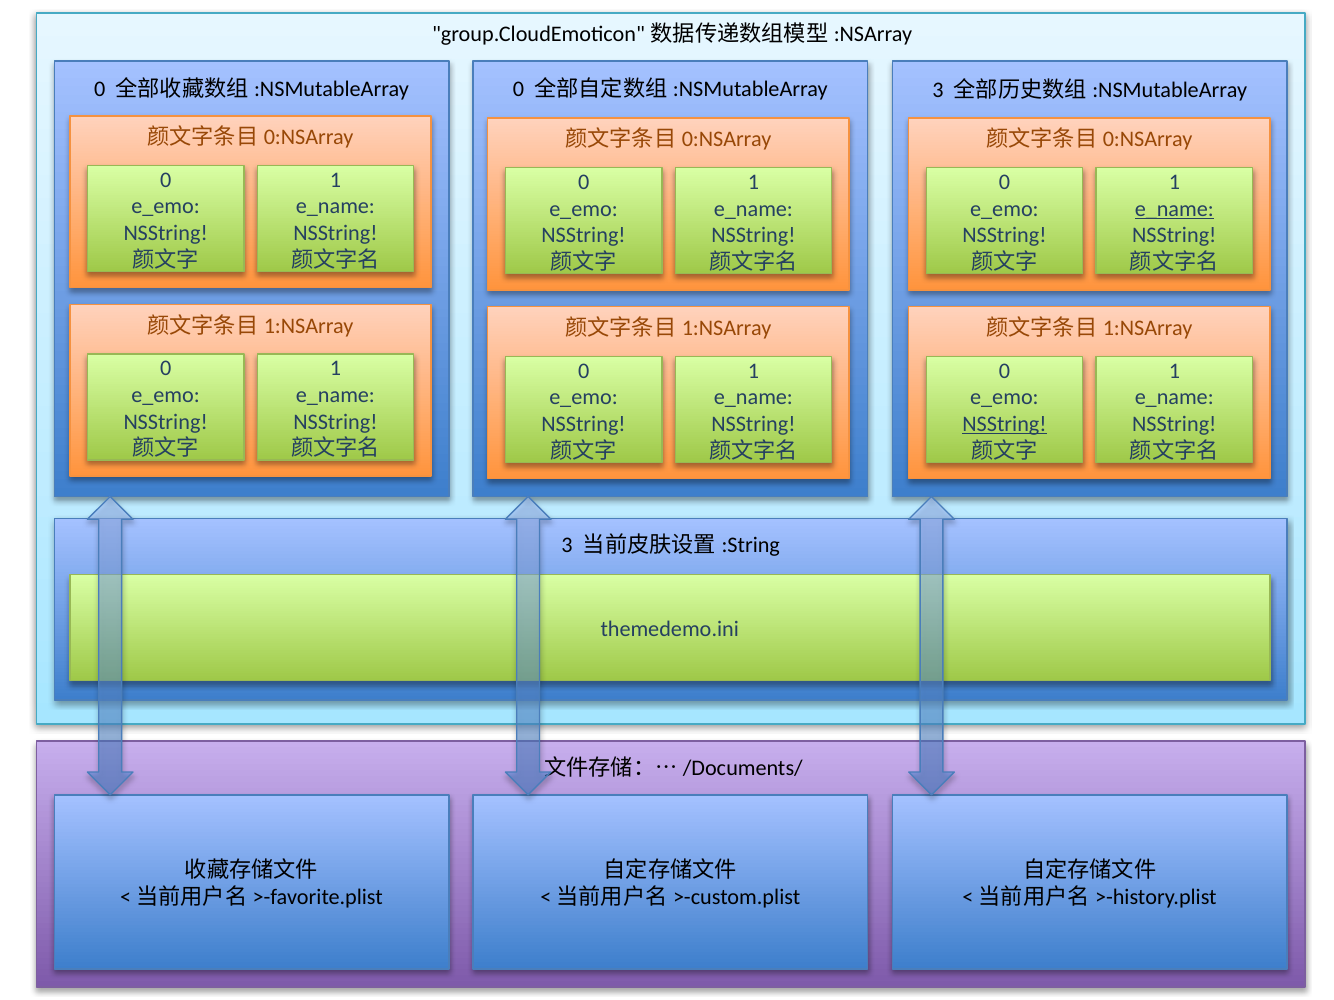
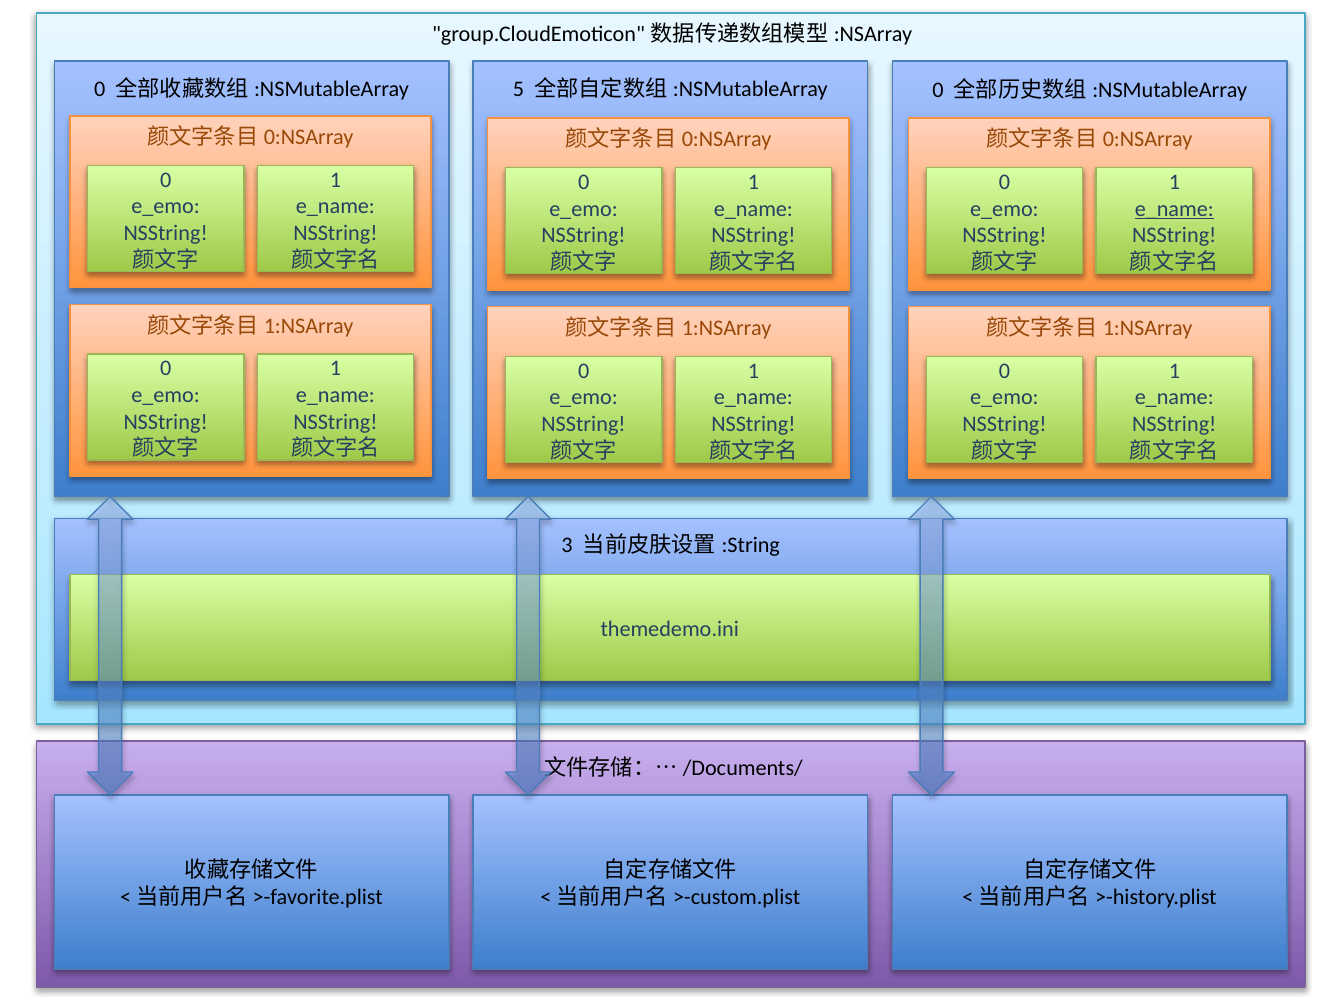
0: 0 -> 5 (519, 90)
3: 3 -> 0 (938, 90)
NSString underline: present -> none (1004, 424)
